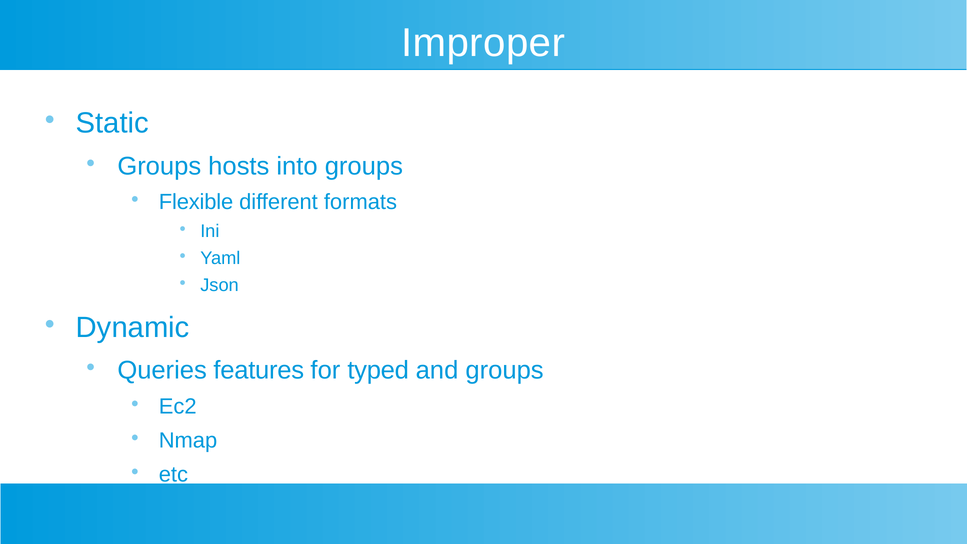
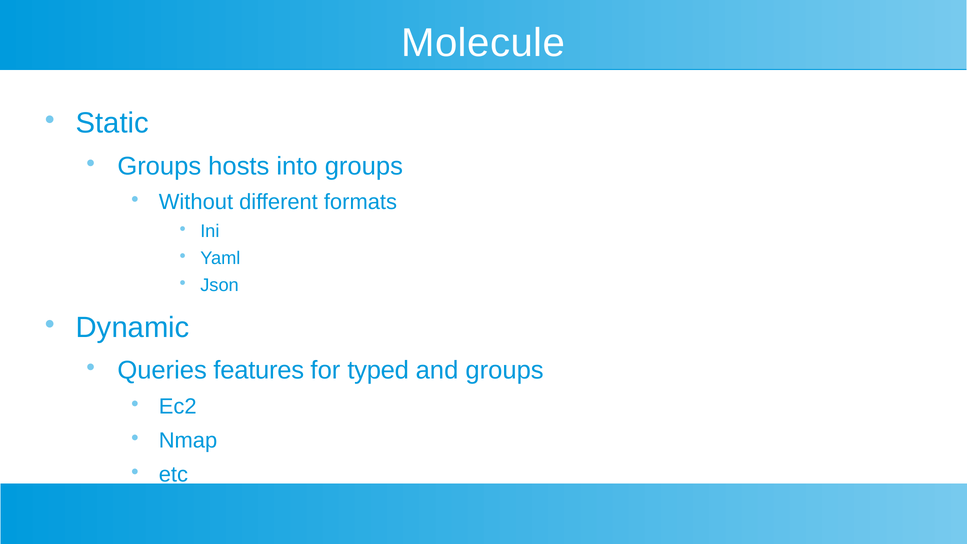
Improper: Improper -> Molecule (483, 43)
Flexible: Flexible -> Without (196, 202)
